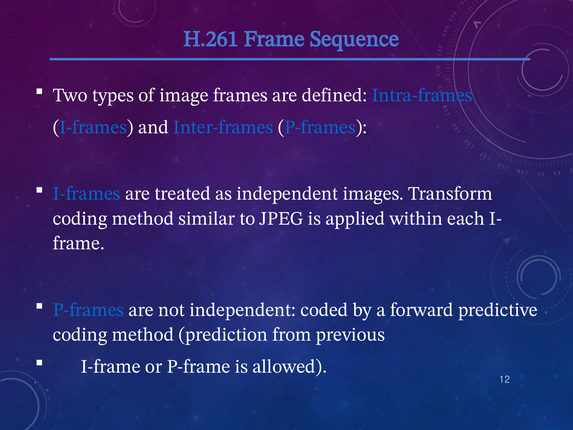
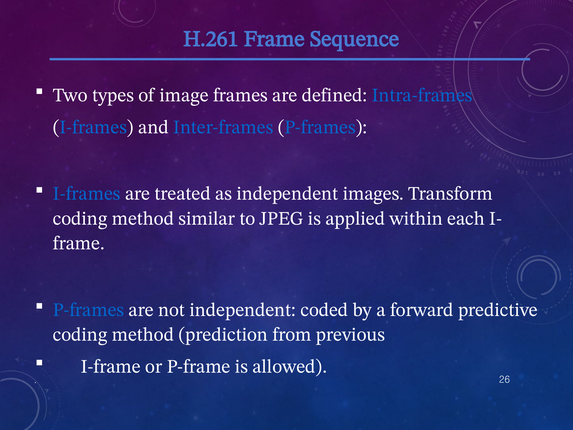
12: 12 -> 26 (505, 379)
